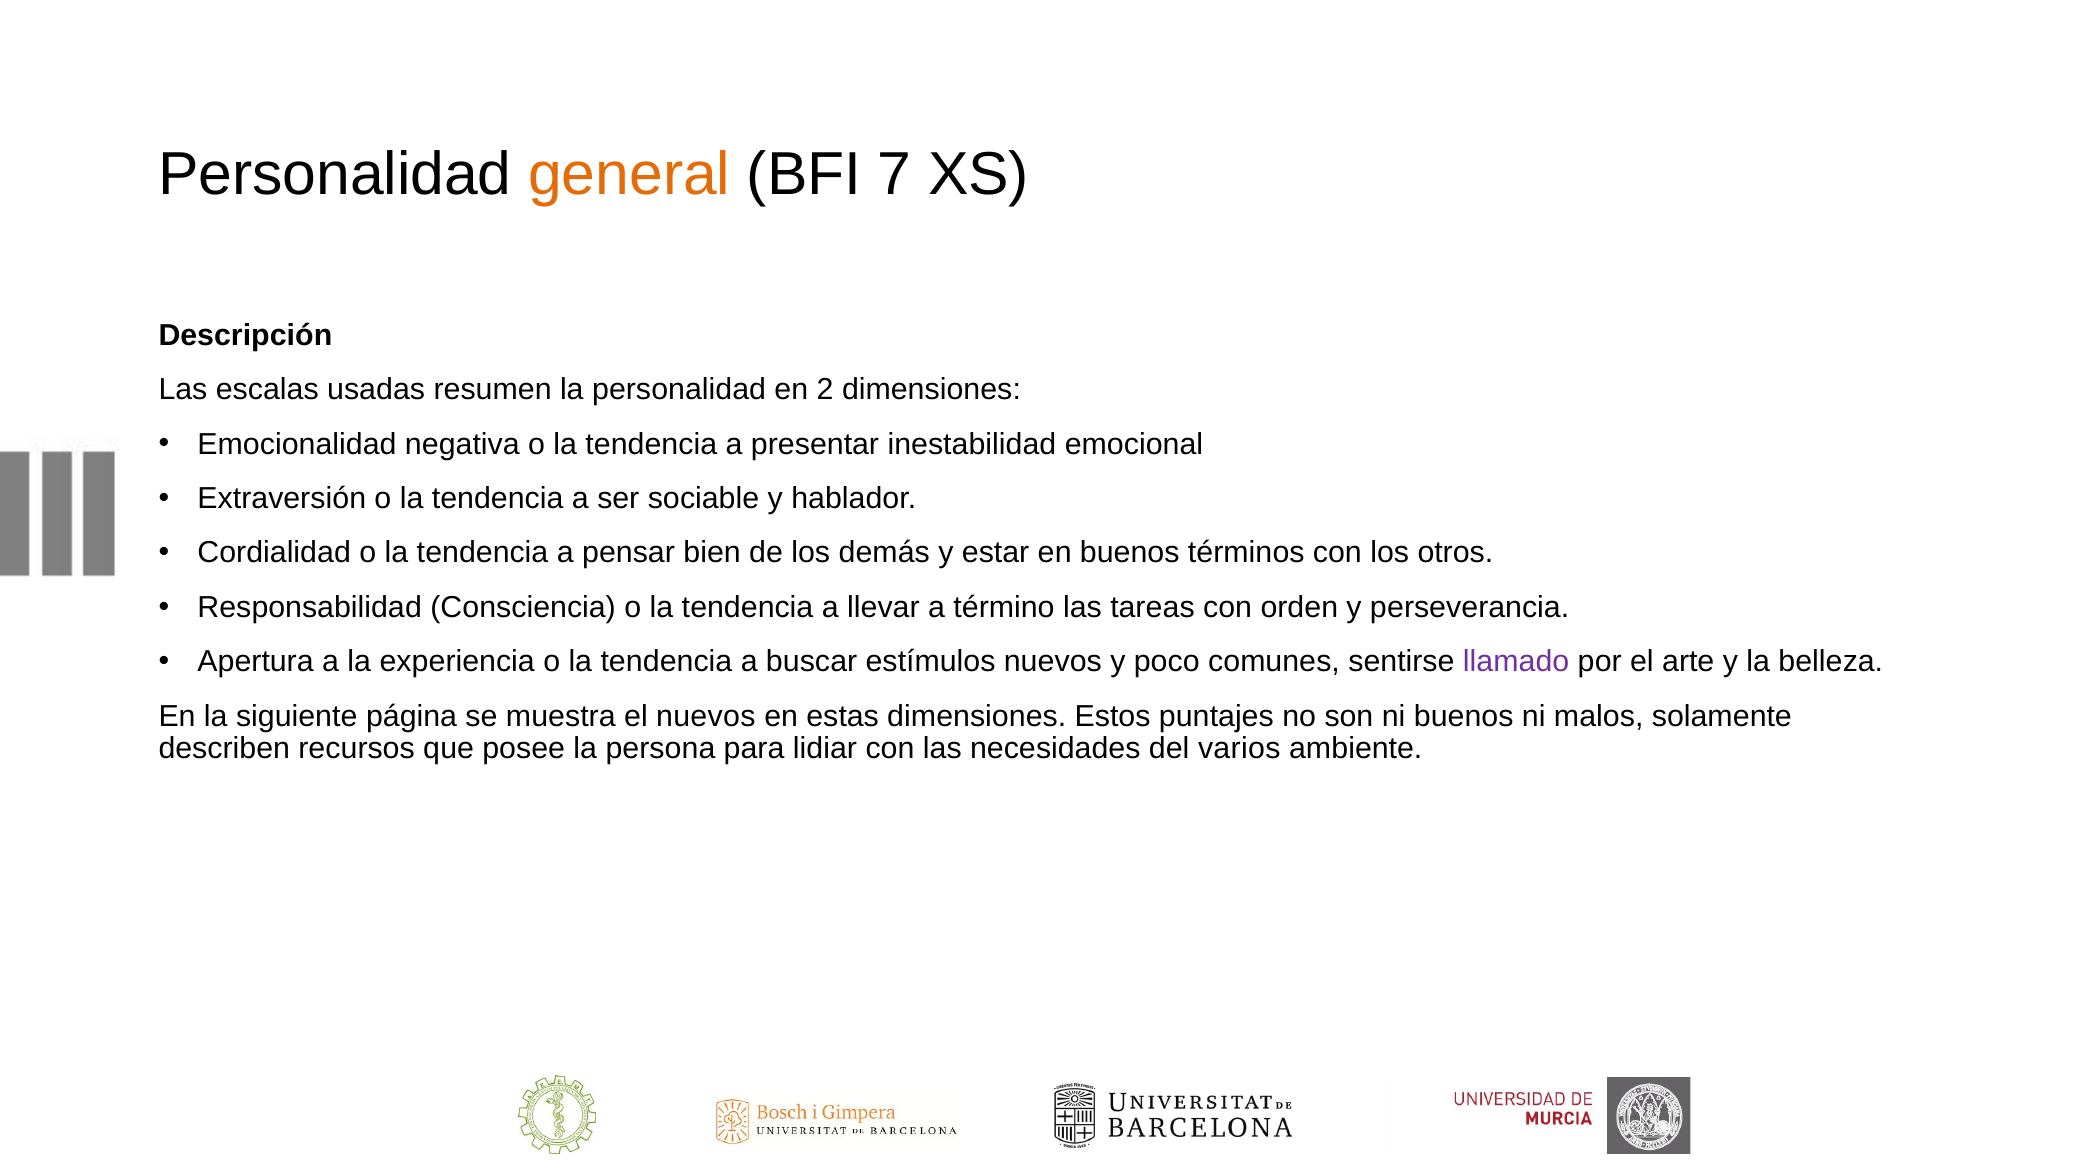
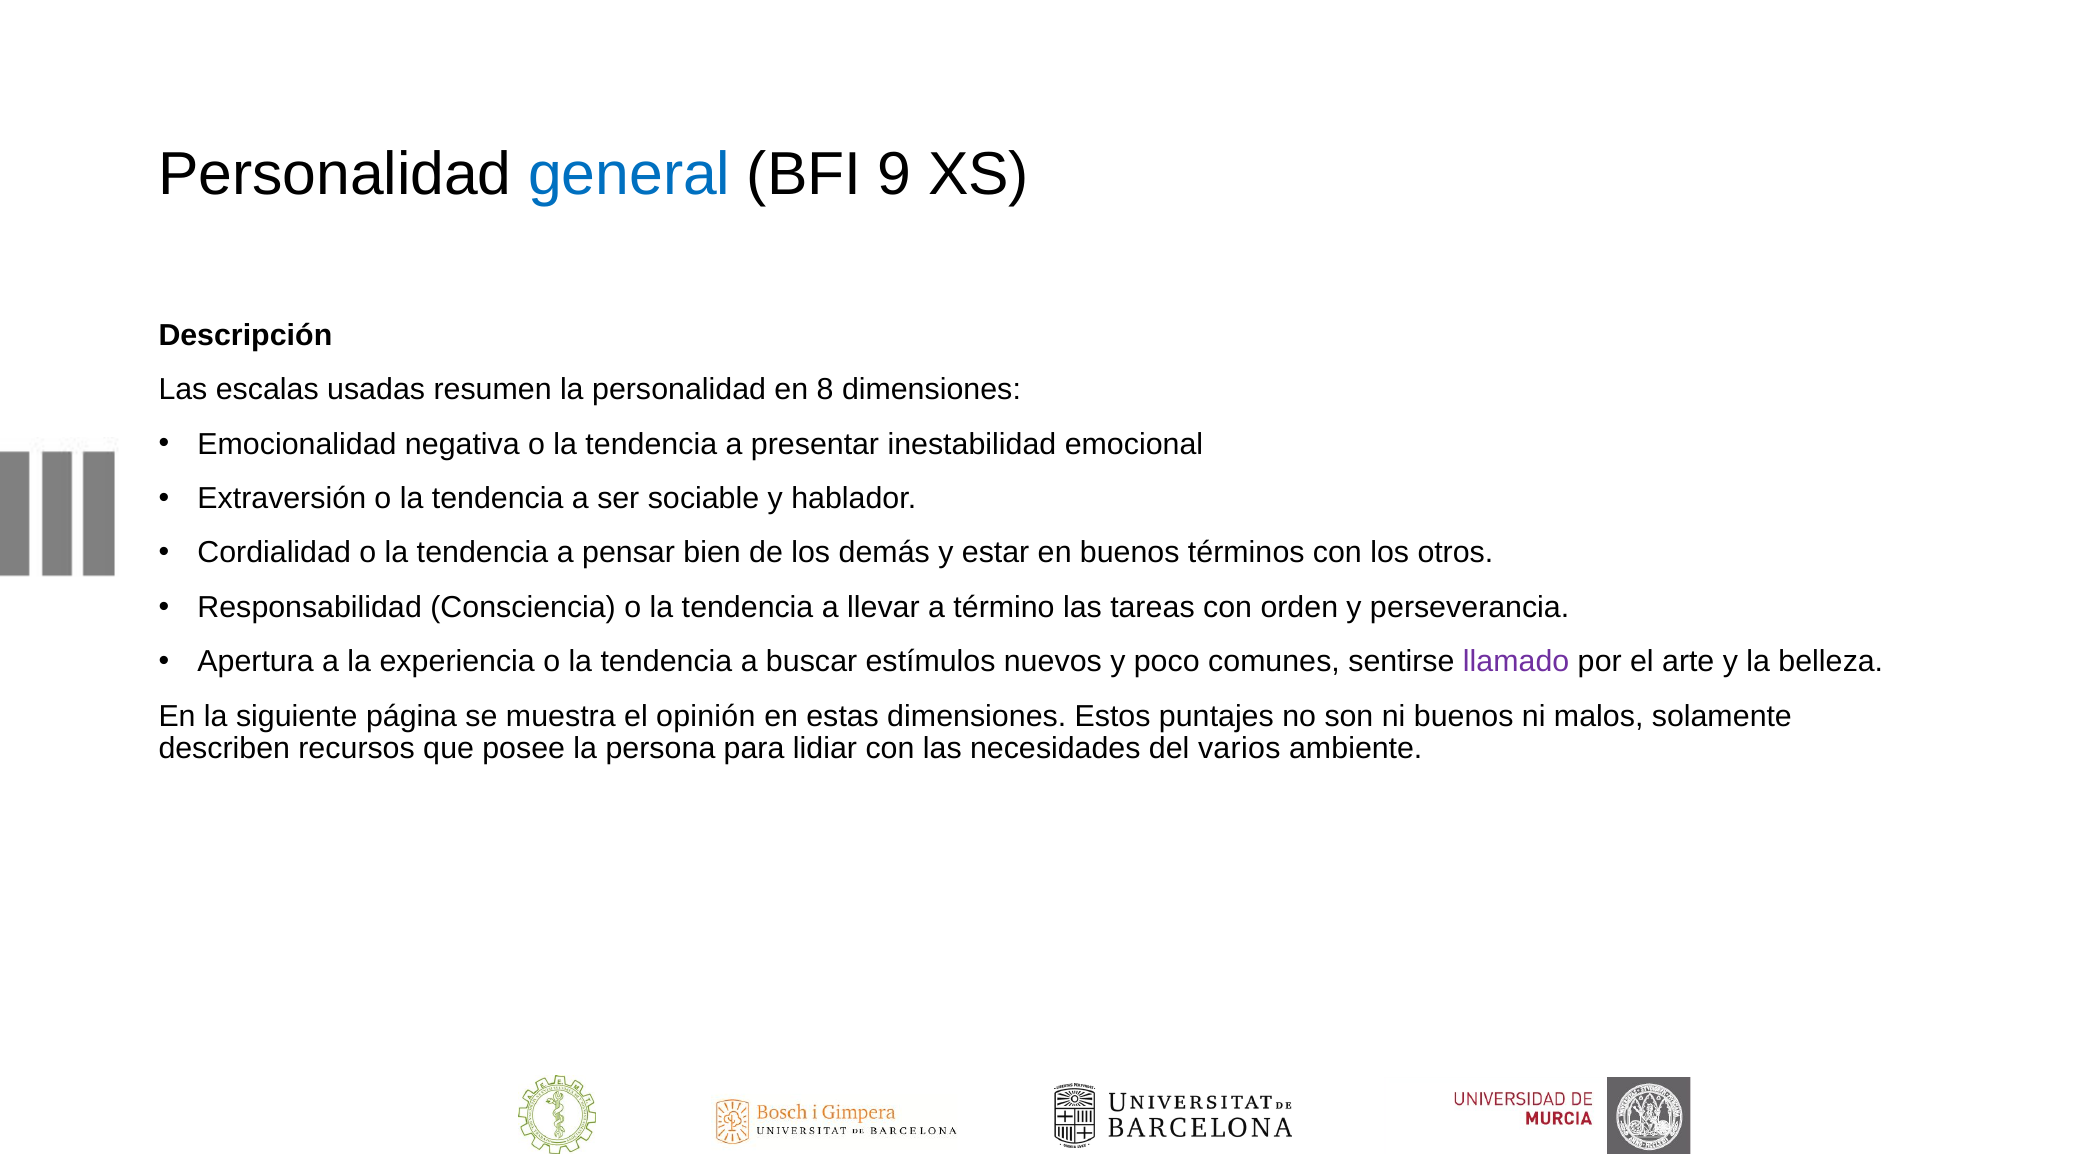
general colour: orange -> blue (629, 175)
7: 7 -> 9 (895, 175)
2: 2 -> 8 (825, 390)
el nuevos: nuevos -> opinión (706, 716)
